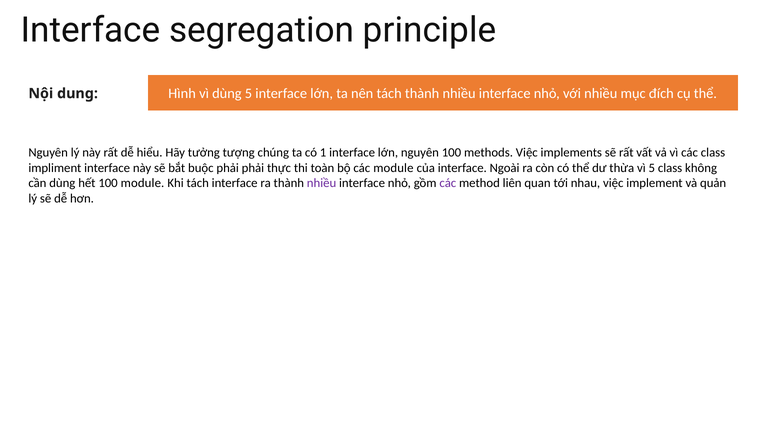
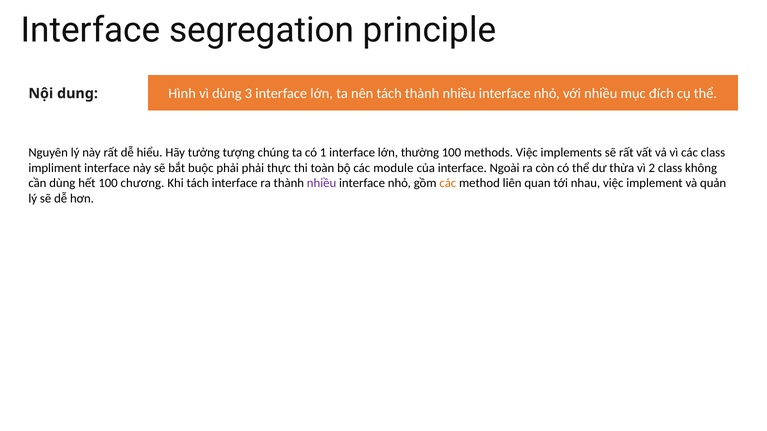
dùng 5: 5 -> 3 (248, 94)
lớn nguyên: nguyên -> thường (420, 153)
vì 5: 5 -> 2 (652, 168)
100 module: module -> chương (143, 183)
các colour: purple -> orange (448, 183)
